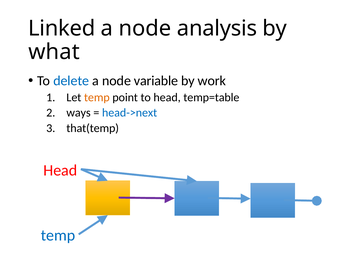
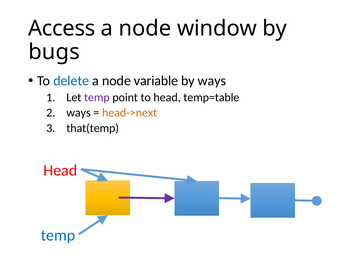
Linked: Linked -> Access (62, 28)
analysis: analysis -> window (217, 28)
what: what -> bugs (54, 52)
by work: work -> ways (212, 81)
temp colour: orange -> purple (97, 97)
head->next colour: blue -> orange (130, 113)
